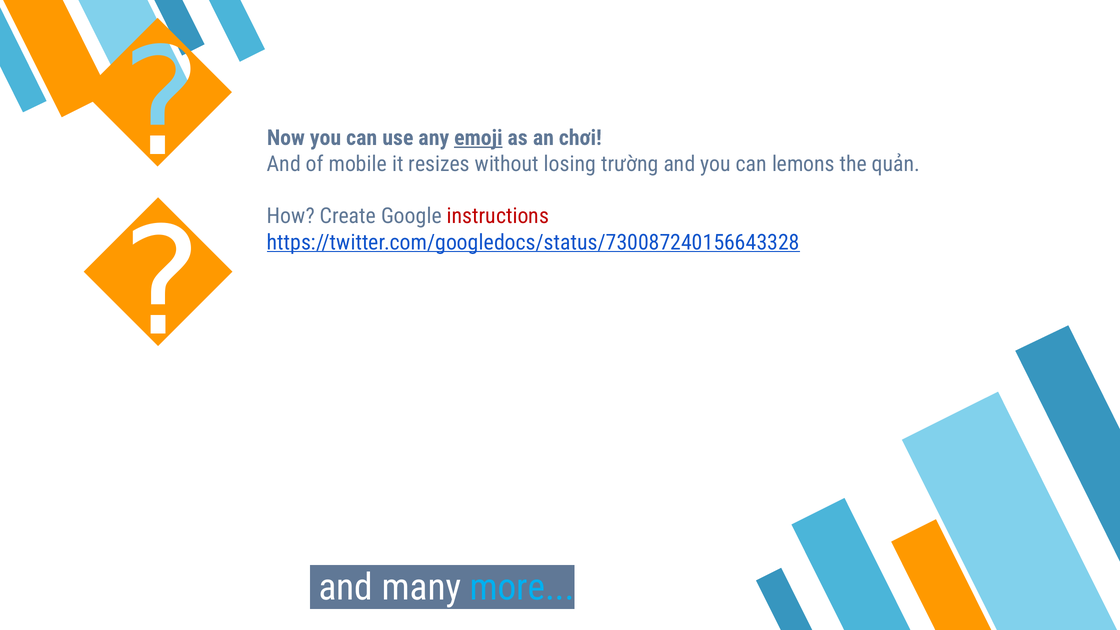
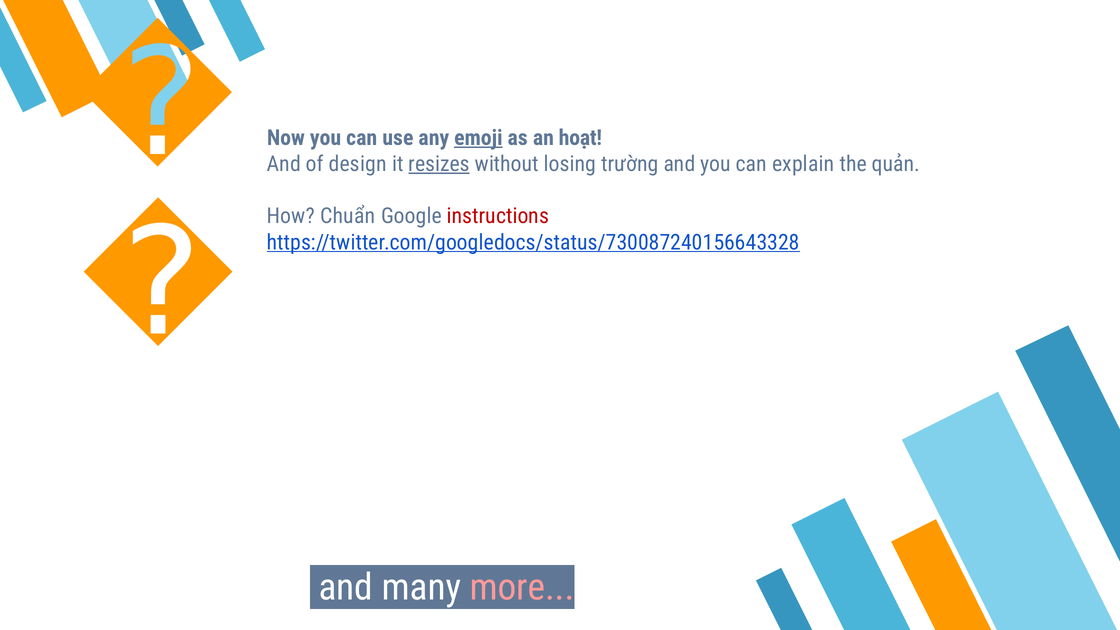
chơi: chơi -> hoạt (580, 138)
mobile: mobile -> design (358, 164)
resizes underline: none -> present (439, 164)
lemons: lemons -> explain (803, 164)
Create: Create -> Chuẩn (348, 216)
more colour: light blue -> pink (522, 587)
